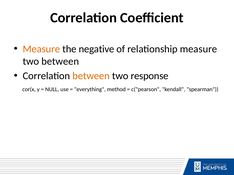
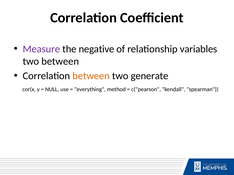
Measure colour: orange -> purple (41, 49)
relationship measure: measure -> variables (199, 49)
response: response -> generate (150, 76)
